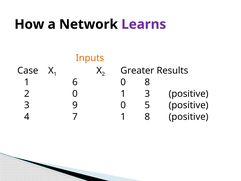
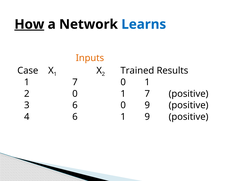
How underline: none -> present (29, 24)
Learns colour: purple -> blue (144, 24)
Greater: Greater -> Trained (137, 70)
6: 6 -> 7 (75, 82)
8: 8 -> 1 (147, 82)
0 1 3: 3 -> 7 (147, 94)
3 9: 9 -> 6 (75, 105)
0 5: 5 -> 9 (147, 105)
4 7: 7 -> 6 (75, 117)
1 8: 8 -> 9 (147, 117)
